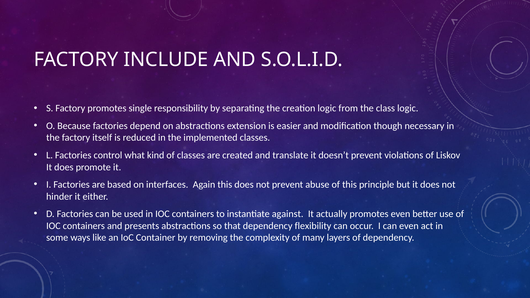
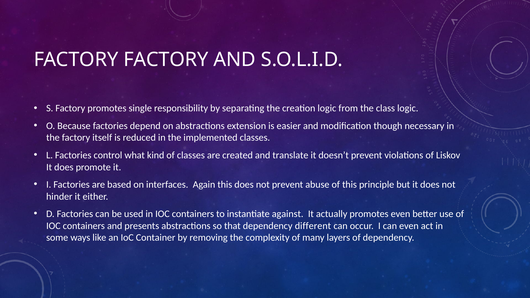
FACTORY INCLUDE: INCLUDE -> FACTORY (166, 60)
flexibility: flexibility -> different (313, 226)
